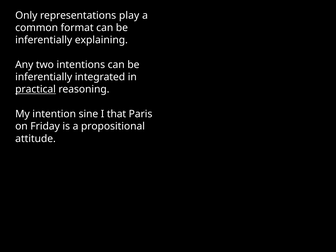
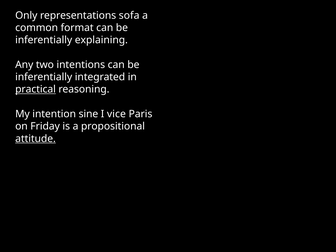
play: play -> sofa (129, 15)
that: that -> vice (116, 114)
attitude underline: none -> present (36, 139)
